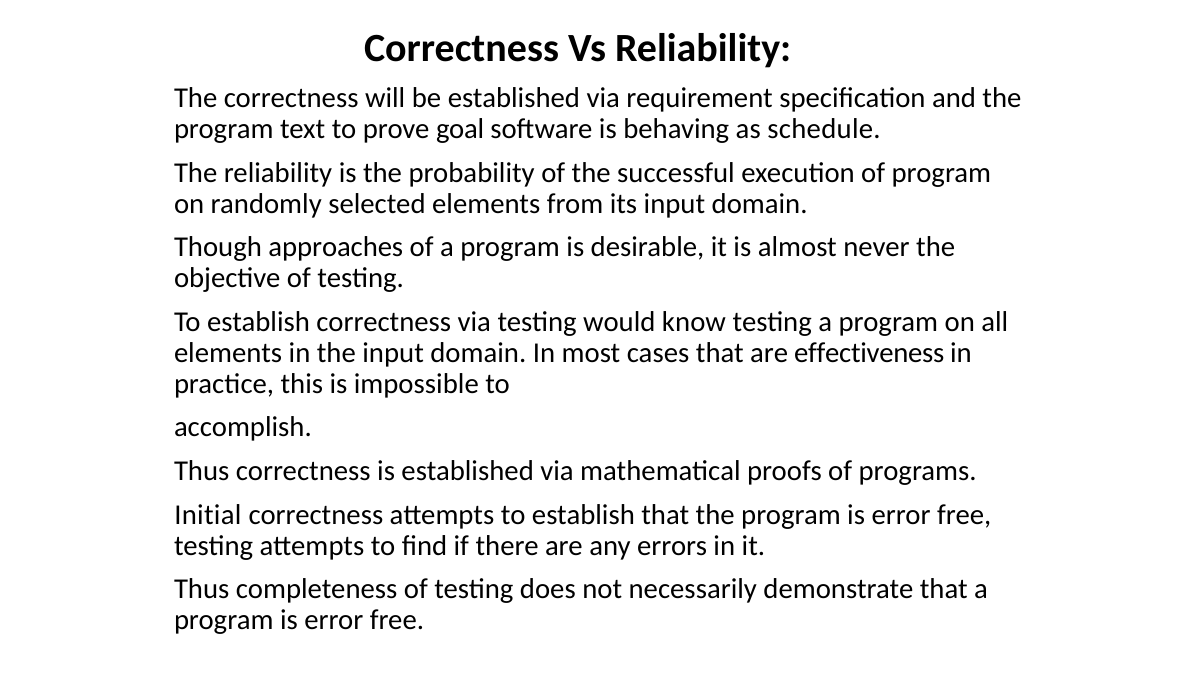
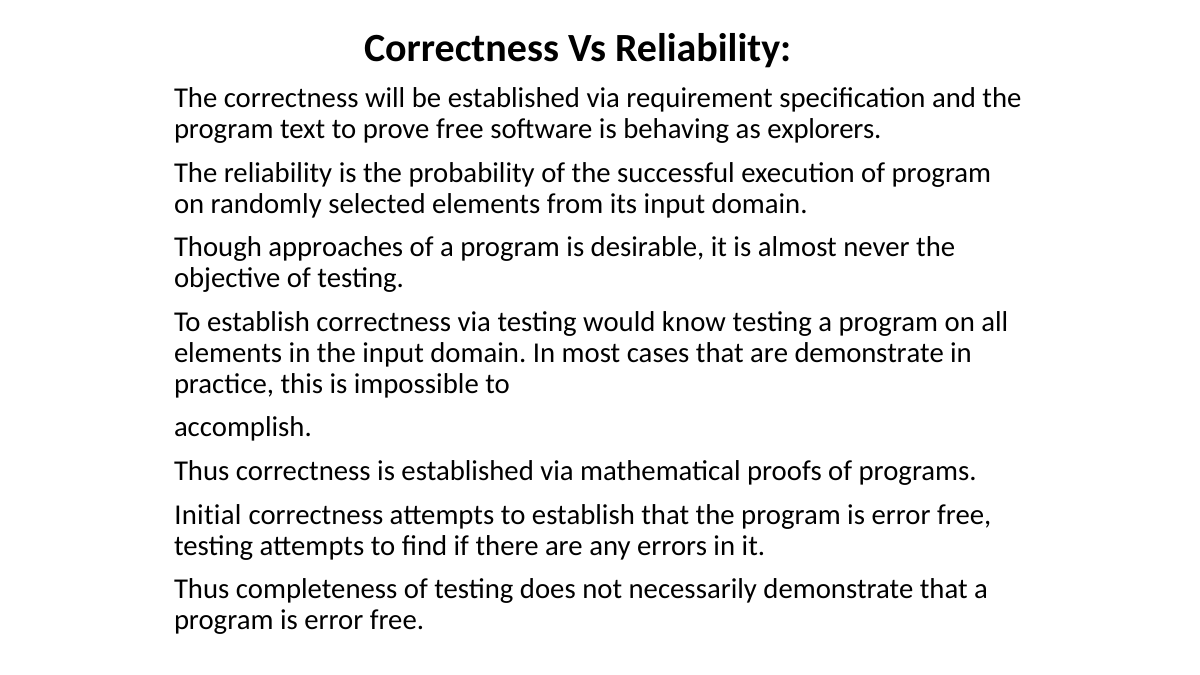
prove goal: goal -> free (460, 129)
schedule: schedule -> explorers (824, 129)
are effectiveness: effectiveness -> demonstrate (869, 353)
